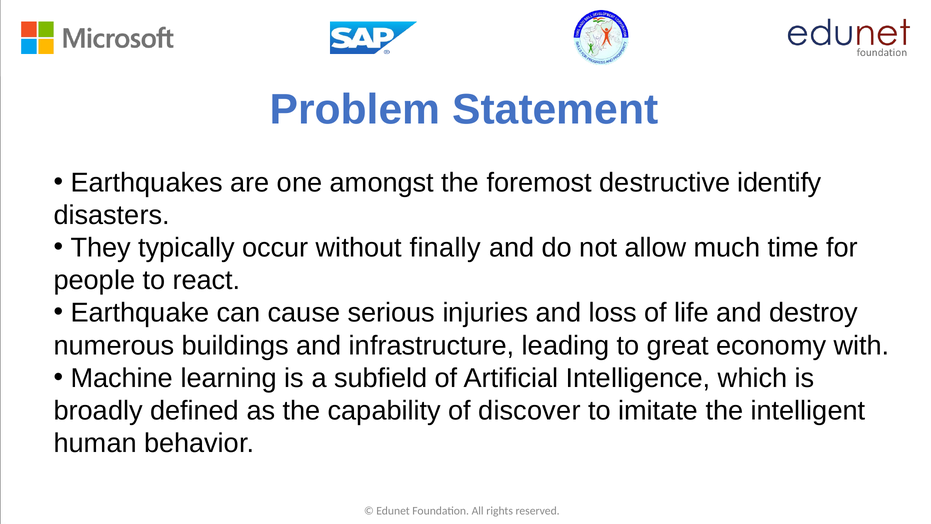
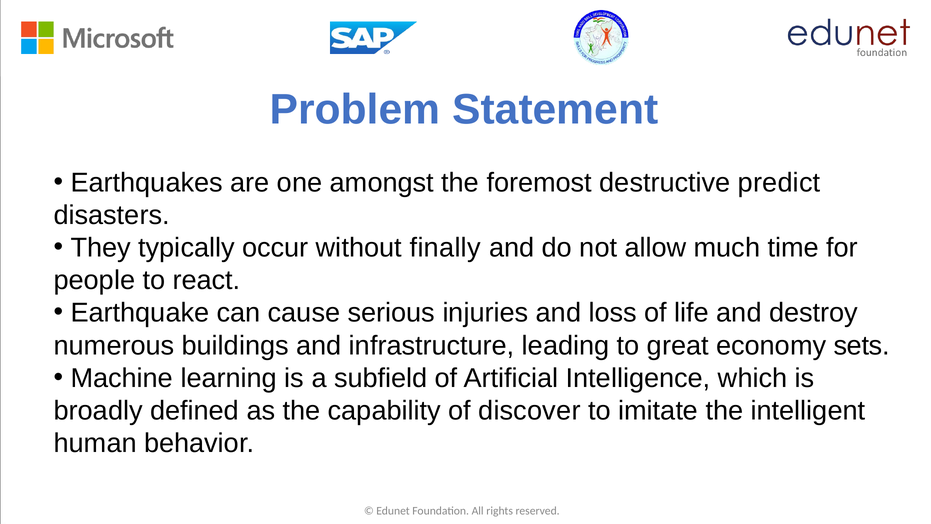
identify: identify -> predict (779, 183)
with: with -> sets (862, 345)
